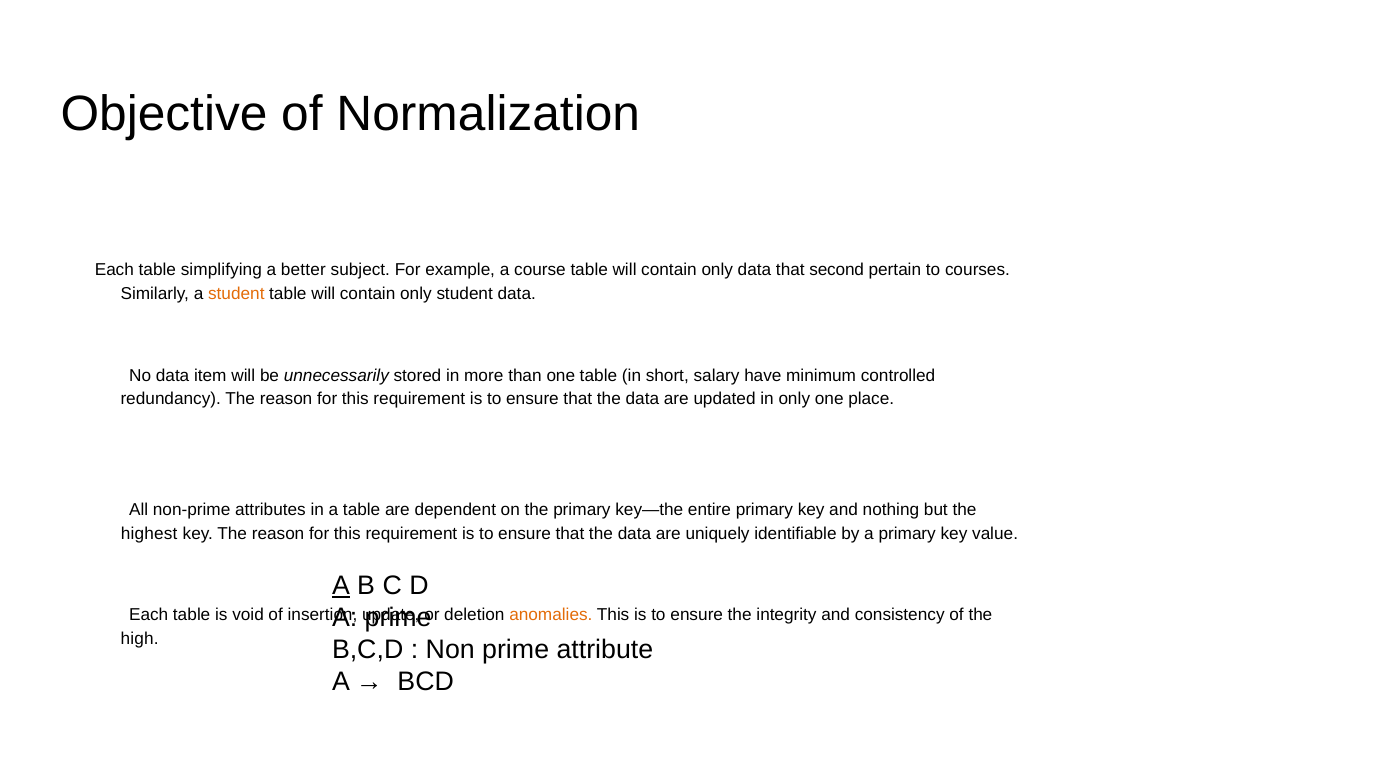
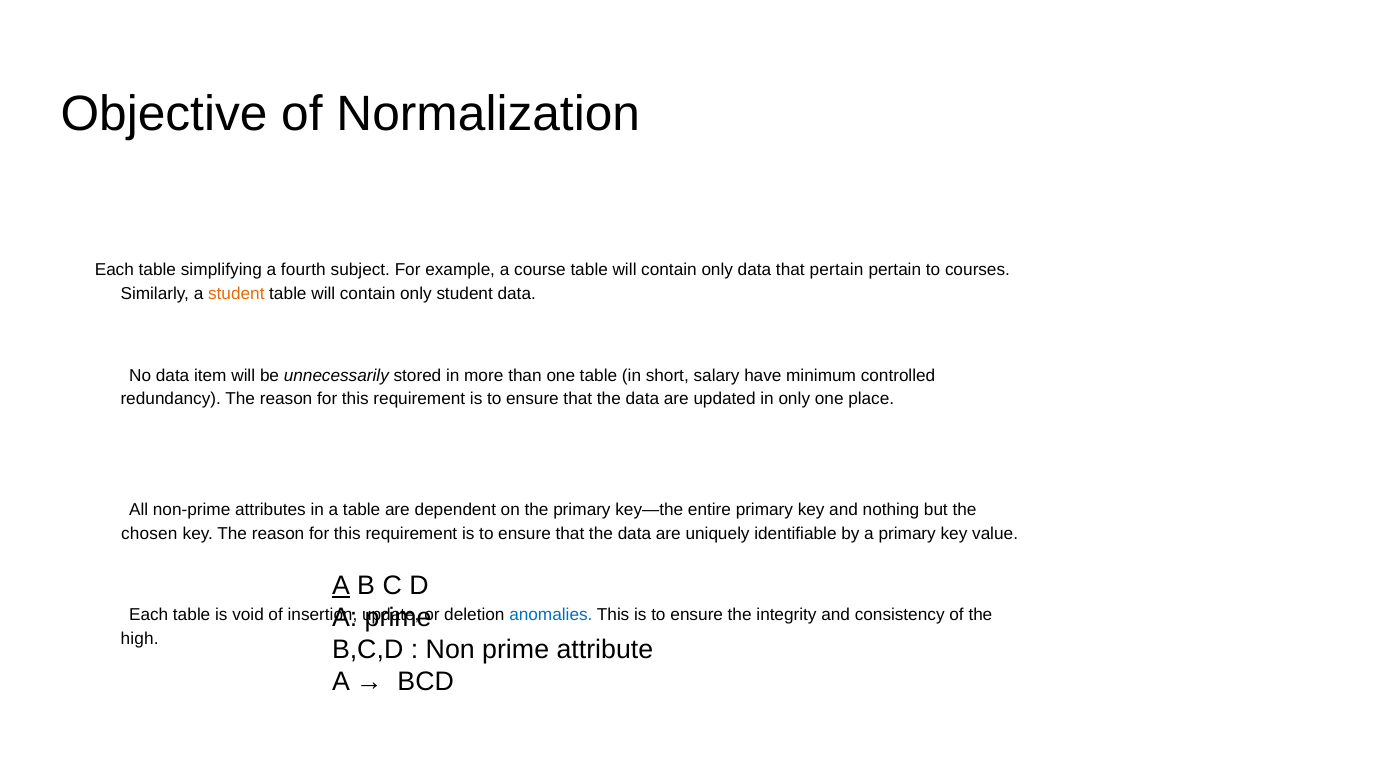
better: better -> fourth (303, 270)
that second: second -> pertain (837, 270)
highest: highest -> chosen (149, 534)
anomalies colour: orange -> blue (551, 616)
